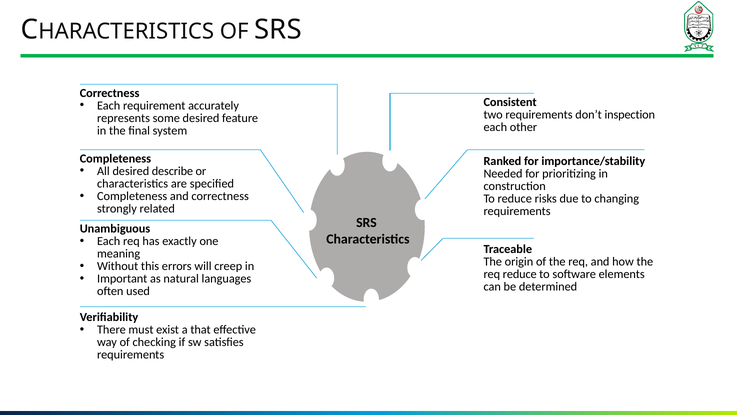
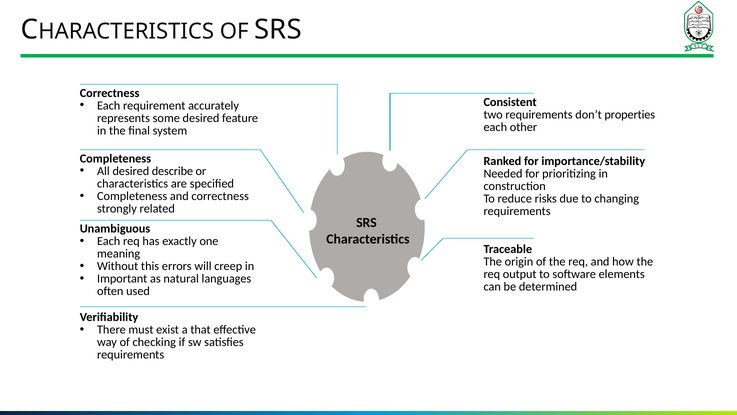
inspection: inspection -> properties (630, 114)
req reduce: reduce -> output (520, 274)
